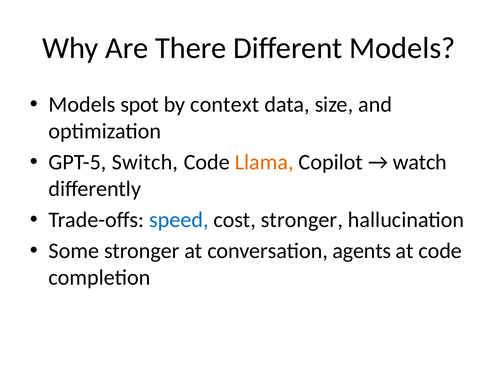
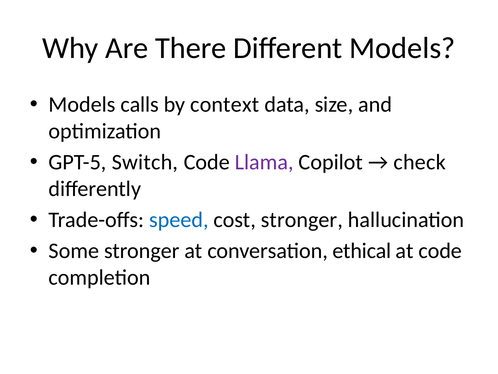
spot: spot -> calls (140, 104)
Llama colour: orange -> purple (264, 162)
watch: watch -> check (420, 162)
agents: agents -> ethical (362, 251)
